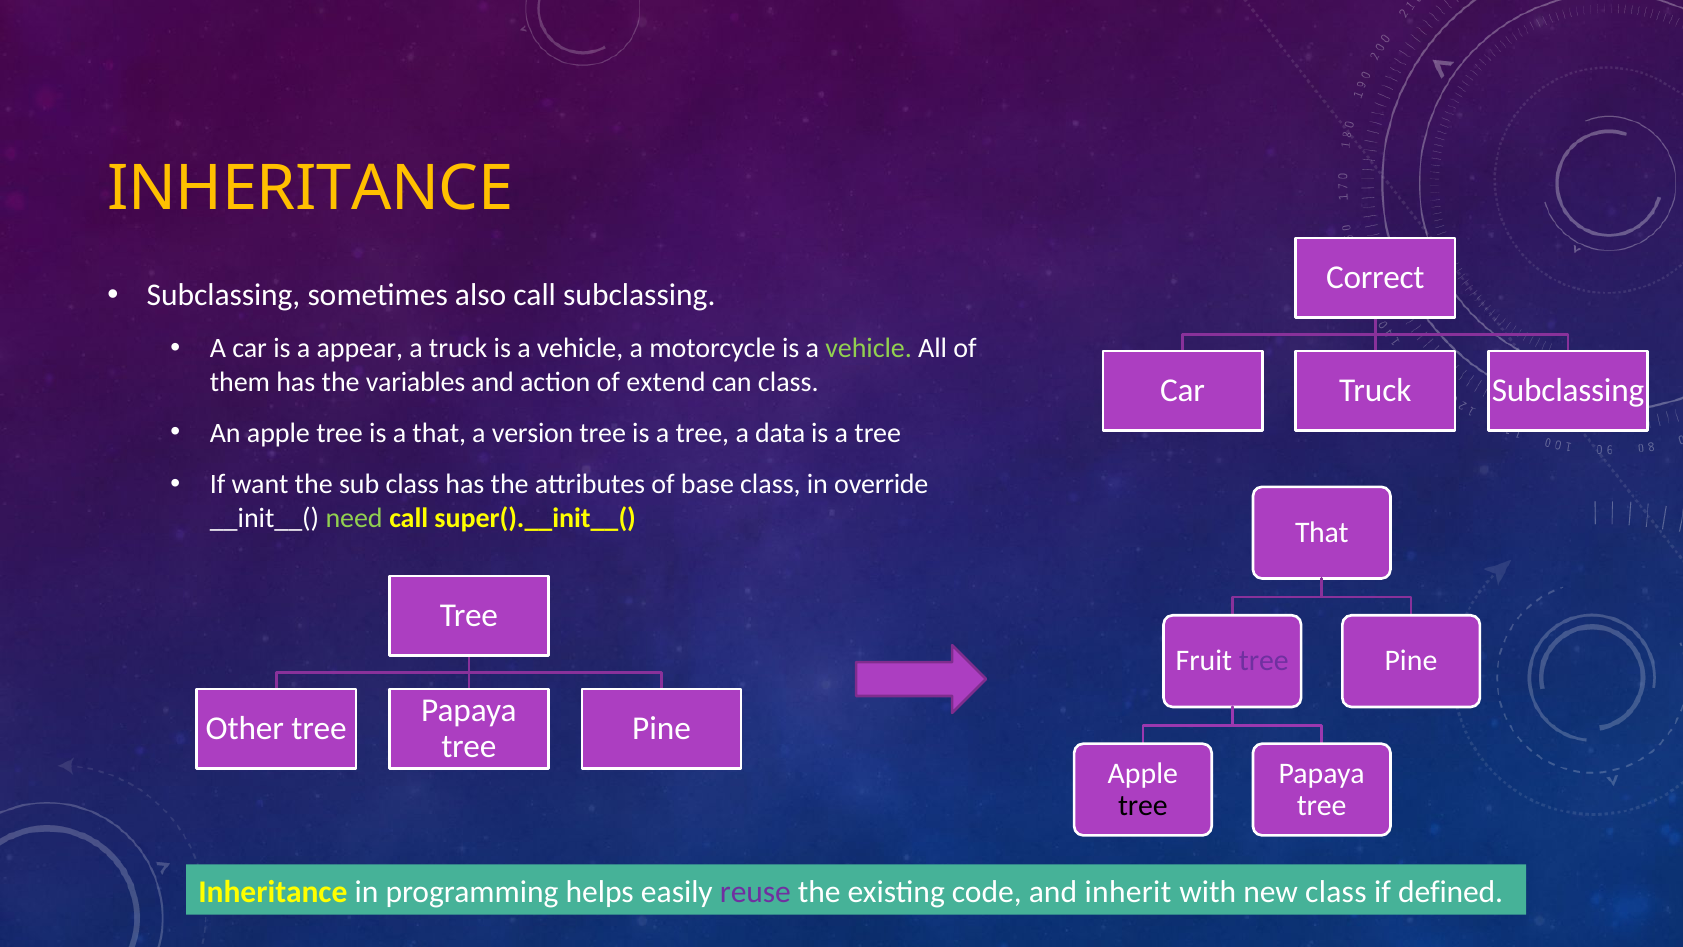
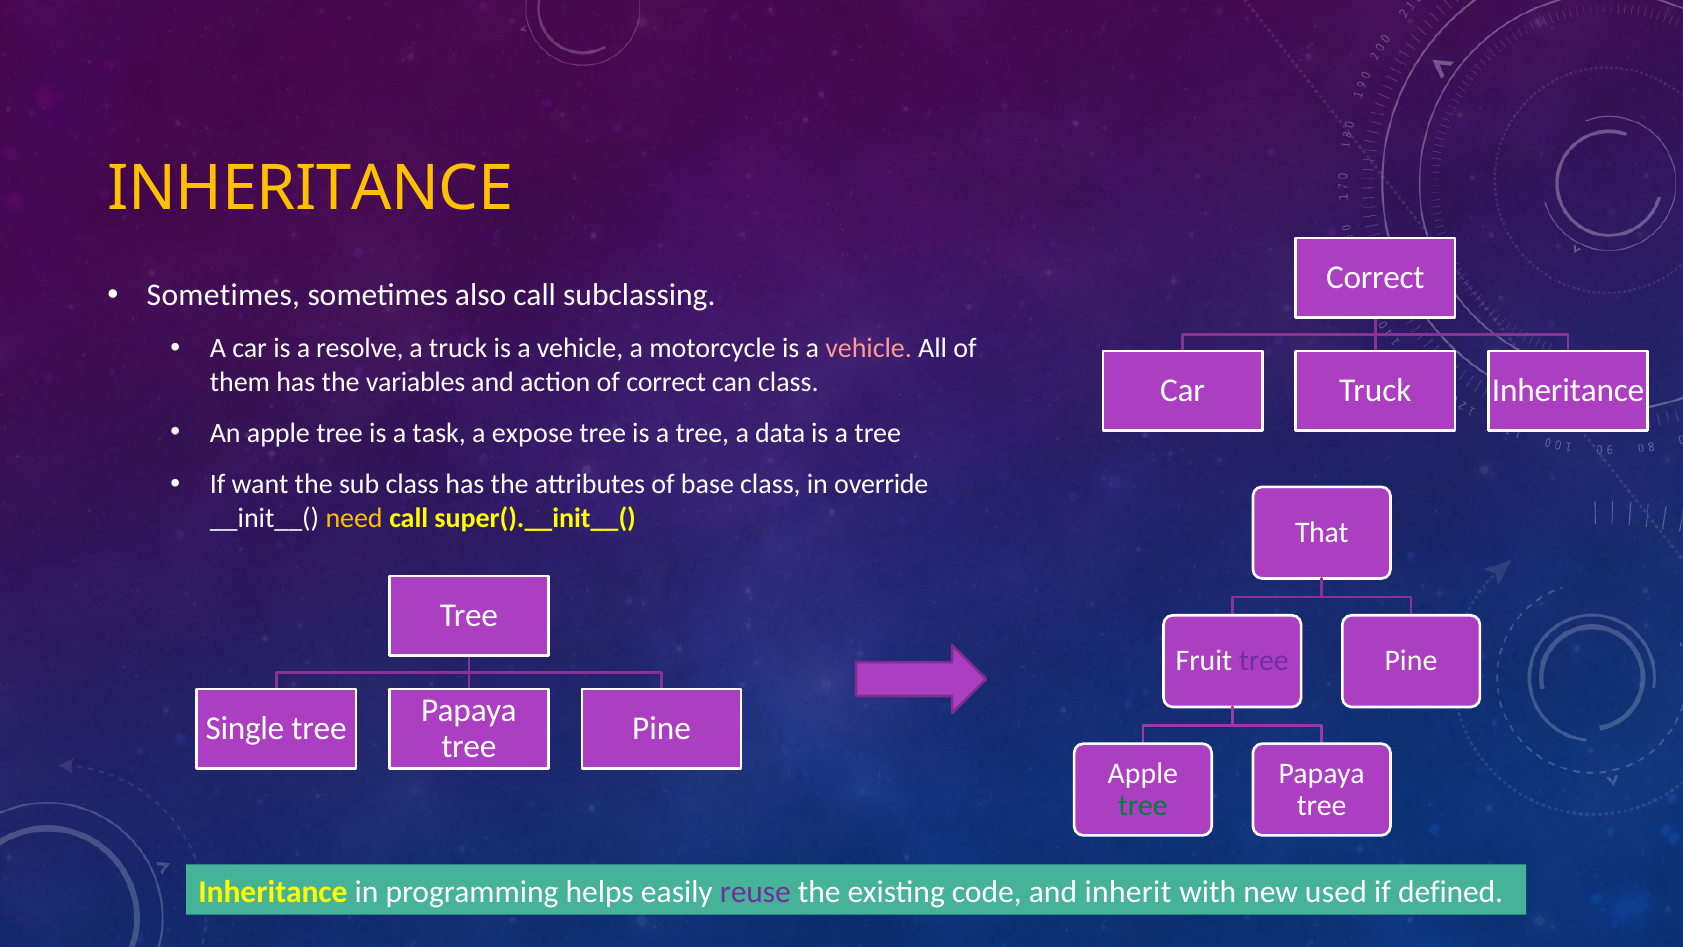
Subclassing: Subclassing -> Sometimes (223, 295)
appear: appear -> resolve (360, 348)
vehicle colour: light green -> pink (869, 348)
of extend: extend -> correct (666, 382)
Truck Subclassing: Subclassing -> Inheritance (1568, 391)
a that: that -> task (439, 433)
version: version -> expose (532, 433)
need colour: light green -> yellow (354, 518)
Other: Other -> Single (245, 729)
tree colour: black -> green (1143, 805)
new class: class -> used (1336, 892)
